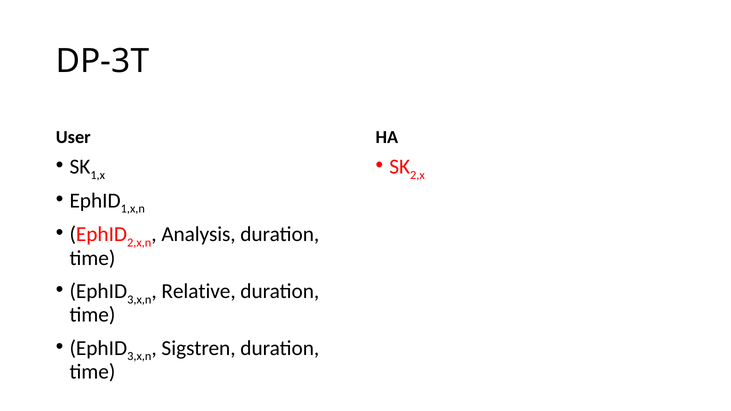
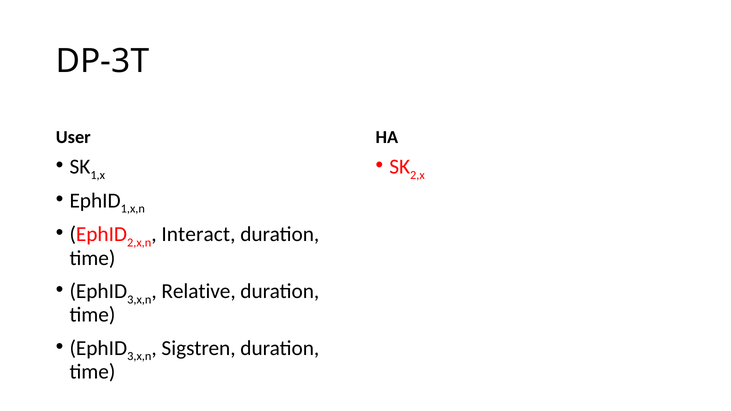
Analysis: Analysis -> Interact (198, 235)
